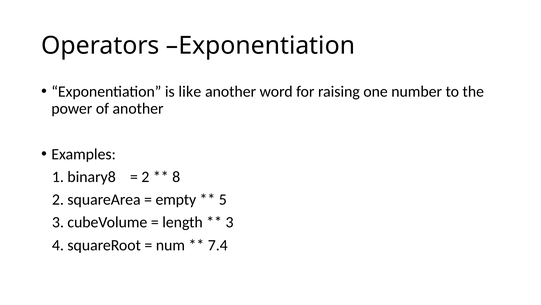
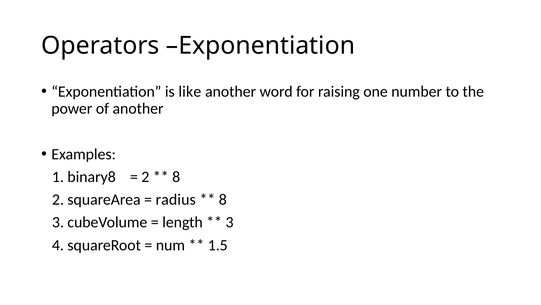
empty: empty -> radius (176, 199)
5: 5 -> 8 (223, 199)
7.4: 7.4 -> 1.5 (218, 245)
